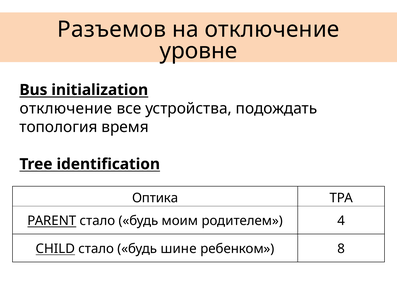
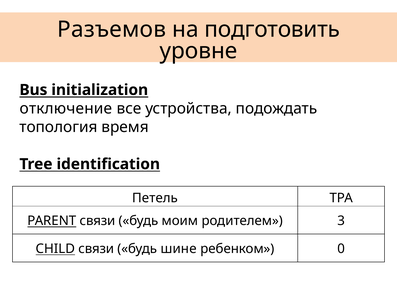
на отключение: отключение -> подготовить (272, 29)
Оптика: Оптика -> Петель (155, 198)
PARENT стало: стало -> связи (98, 221)
4: 4 -> 3 (341, 221)
CHILD стало: стало -> связи (96, 249)
8: 8 -> 0 (341, 249)
